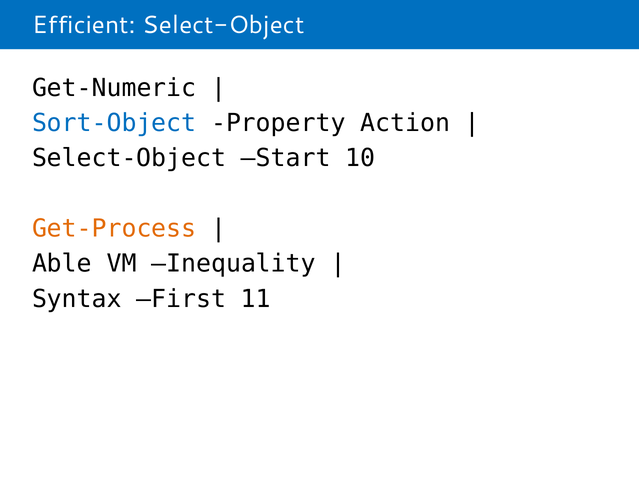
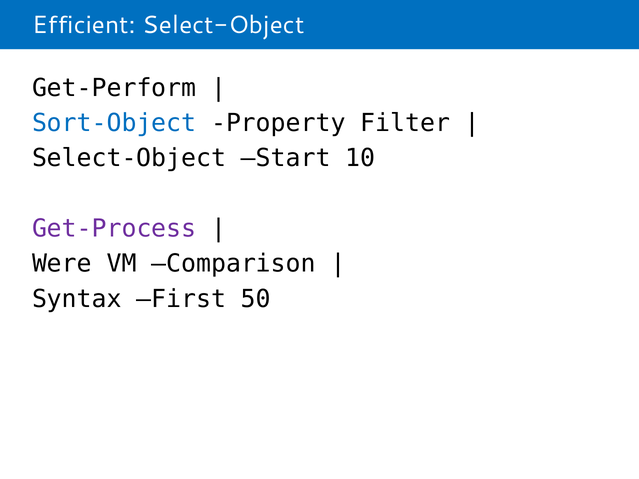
Get-Numeric: Get-Numeric -> Get-Perform (114, 88)
Action: Action -> Filter (405, 123)
Get-Process colour: orange -> purple (114, 229)
Able: Able -> Were (62, 264)
Inequality: Inequality -> Comparison (234, 264)
11: 11 -> 50 (256, 299)
